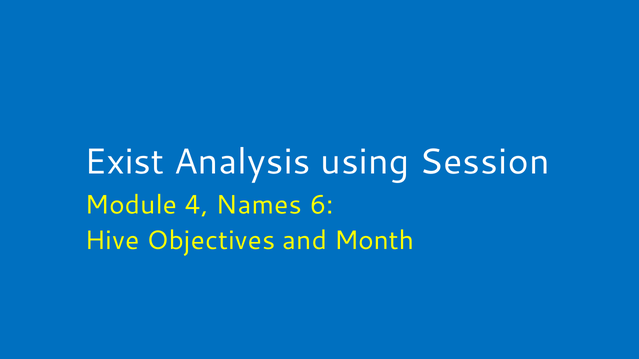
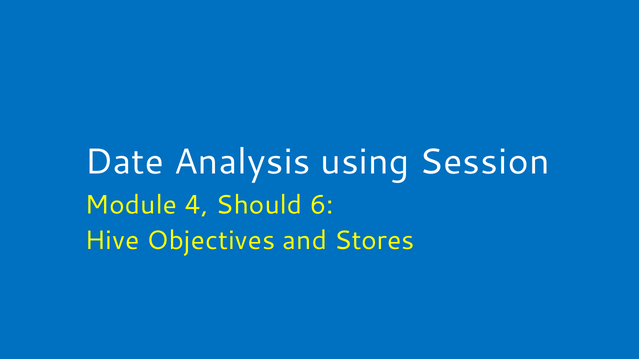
Exist: Exist -> Date (124, 162)
Names: Names -> Should (259, 205)
Month: Month -> Stores (374, 241)
